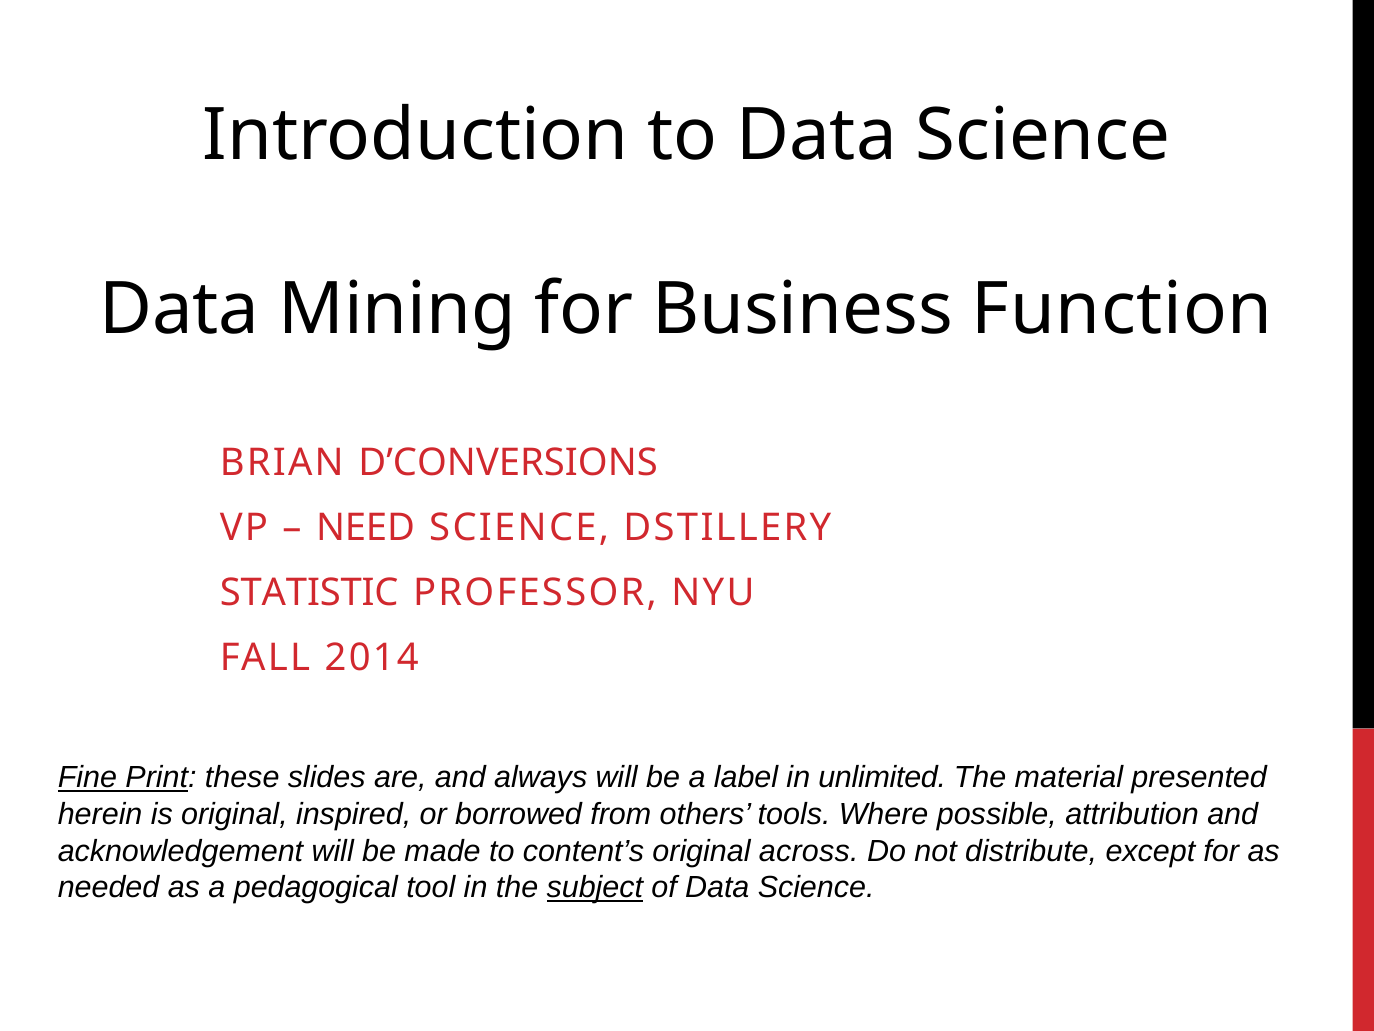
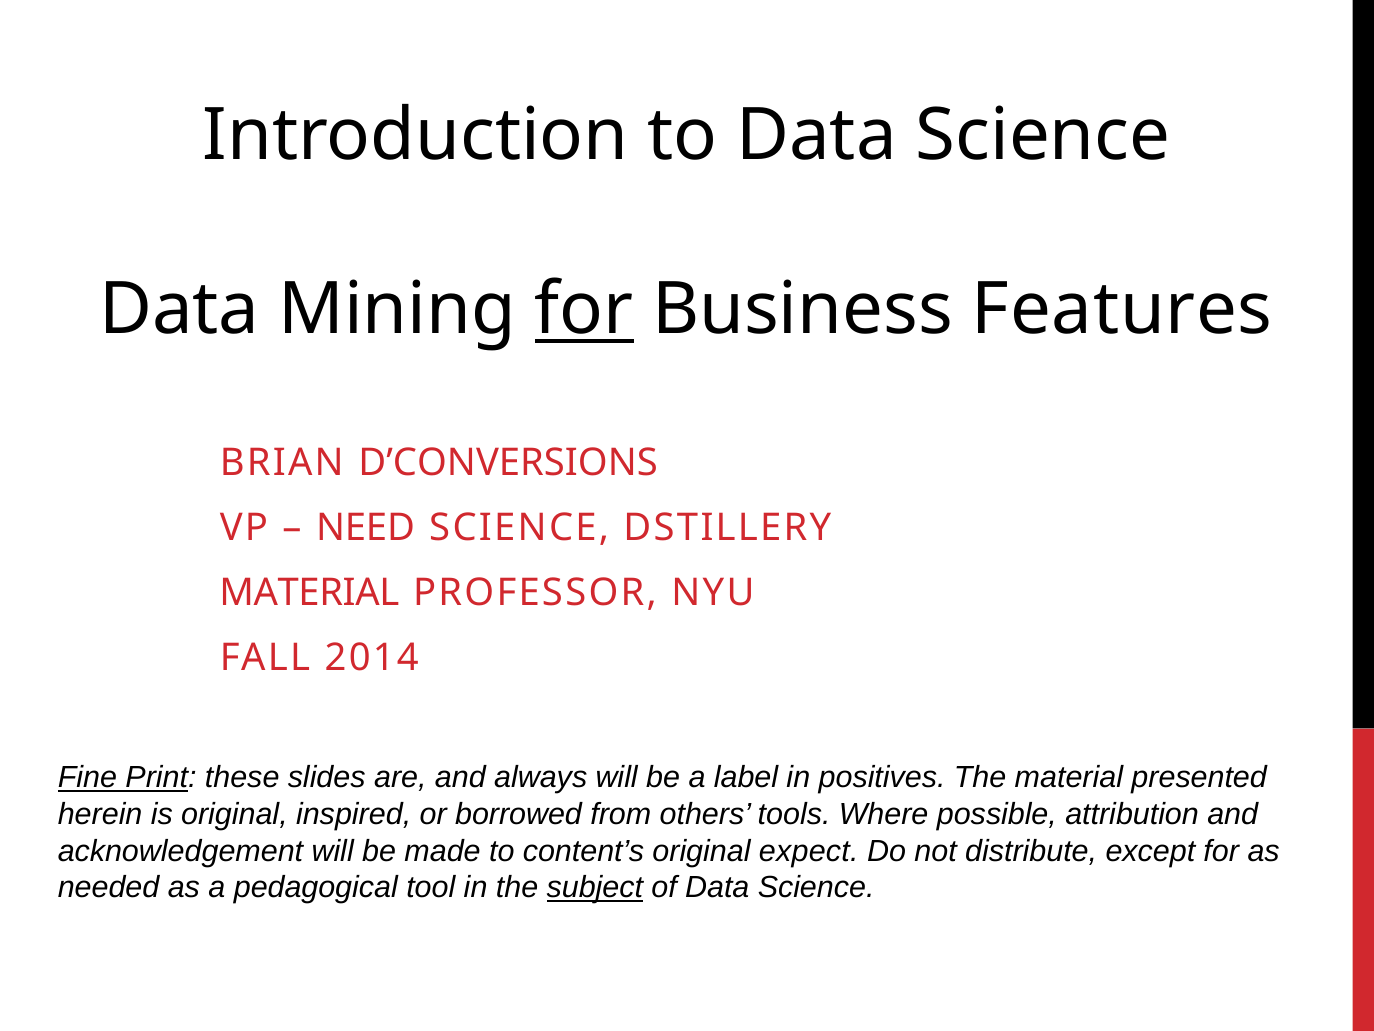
for underline: none -> present (584, 310)
Function: Function -> Features (1122, 310)
STATISTIC: STATISTIC -> MATERIAL (309, 592)
unlimited: unlimited -> positives (882, 777)
across: across -> expect (809, 851)
